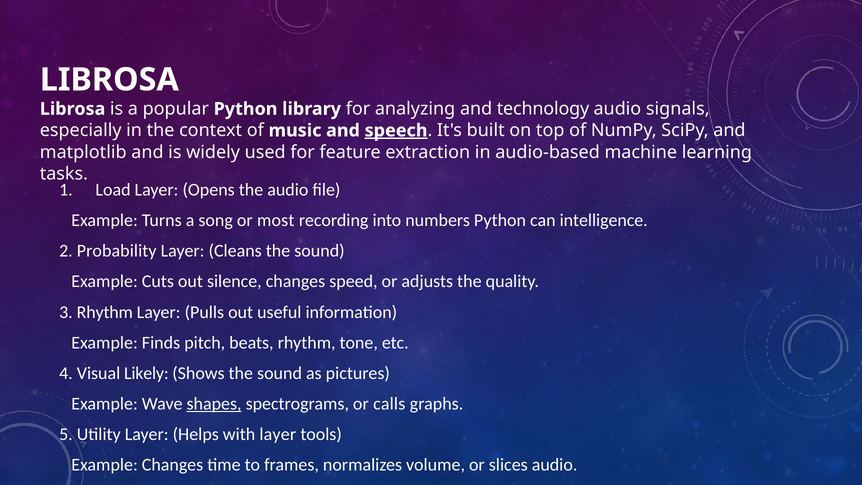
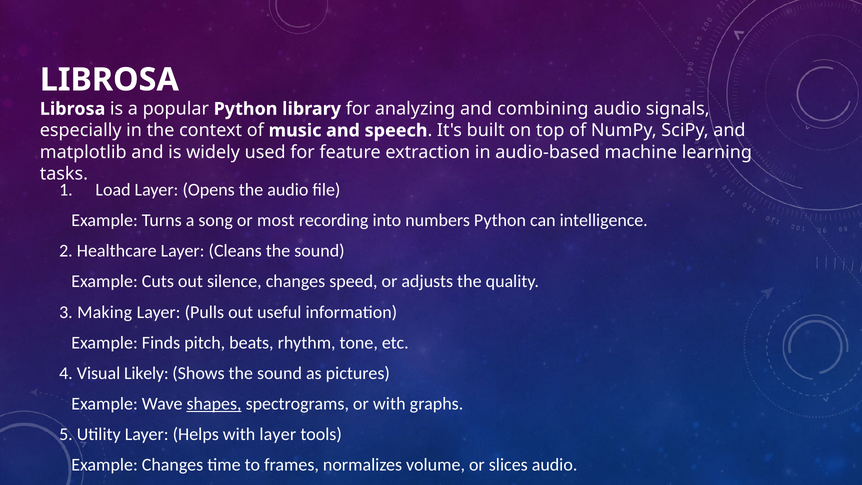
technology: technology -> combining (543, 109)
speech underline: present -> none (396, 130)
Probability: Probability -> Healthcare (117, 251)
3 Rhythm: Rhythm -> Making (105, 312)
or calls: calls -> with (389, 404)
